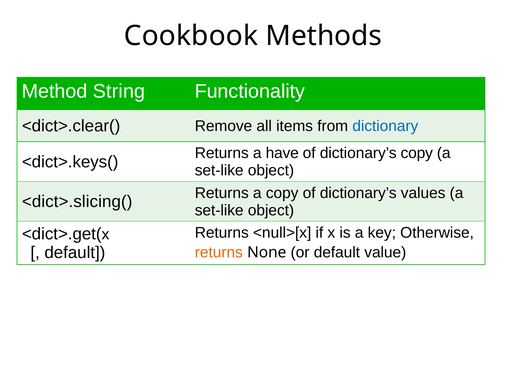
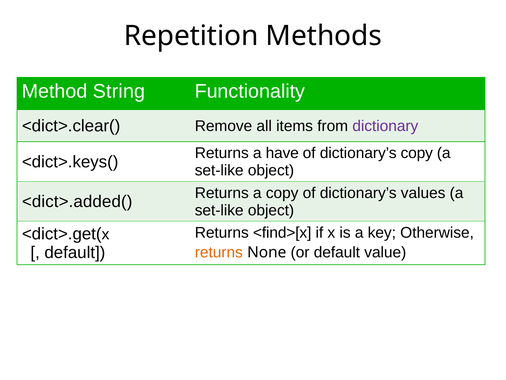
Cookbook: Cookbook -> Repetition (191, 36)
dictionary colour: blue -> purple (385, 126)
<dict>.slicing(: <dict>.slicing( -> <dict>.added( (77, 201)
<null>[x: <null>[x -> <find>[x (282, 232)
